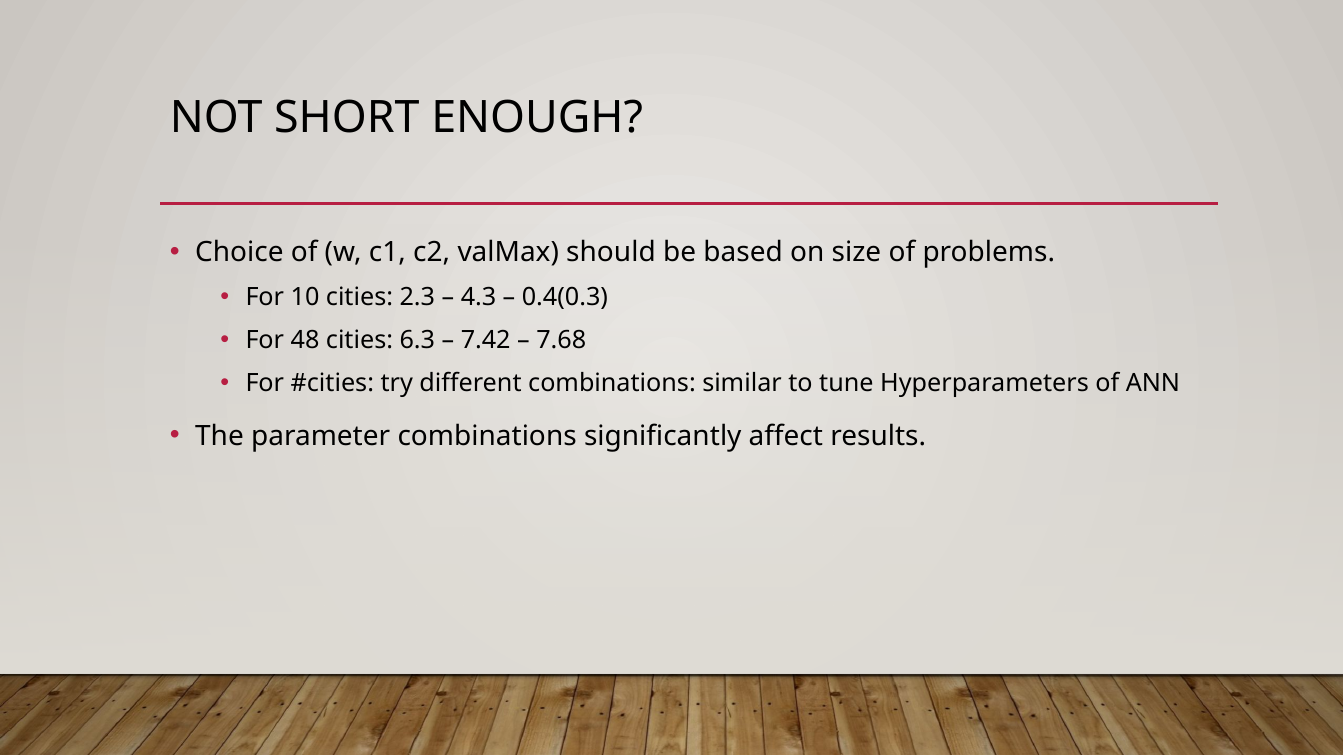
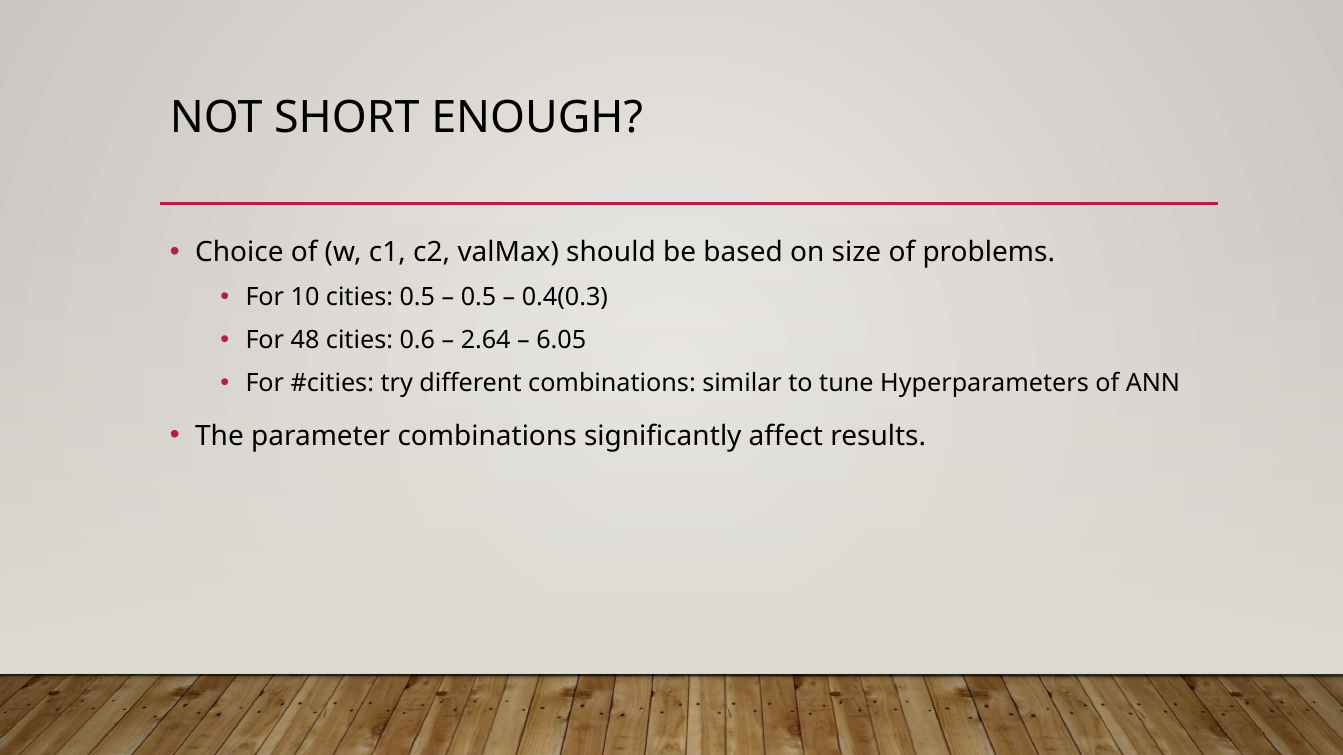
cities 2.3: 2.3 -> 0.5 (417, 297)
4.3: 4.3 -> 0.5 (479, 297)
6.3: 6.3 -> 0.6 (417, 340)
7.42: 7.42 -> 2.64 (486, 340)
7.68: 7.68 -> 6.05 (561, 340)
